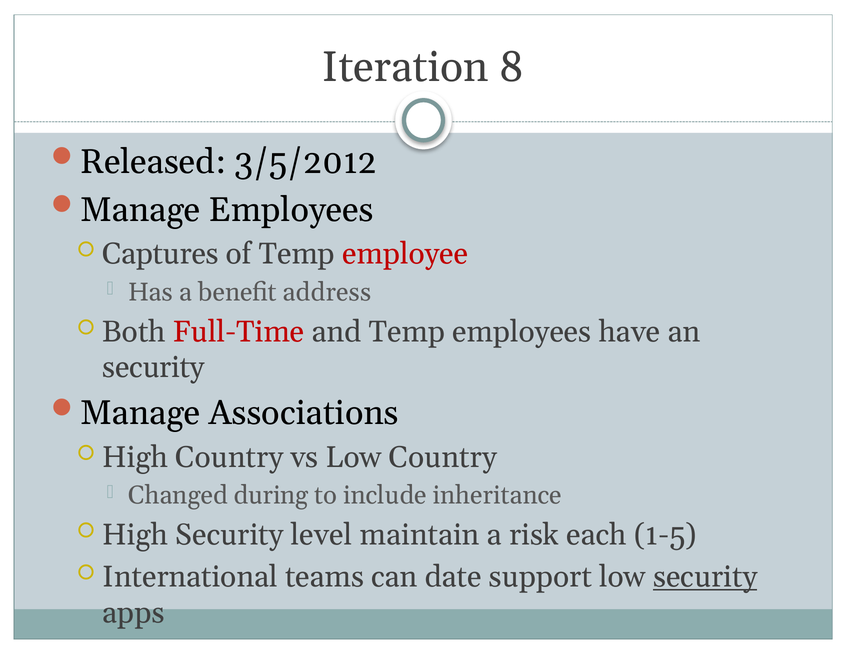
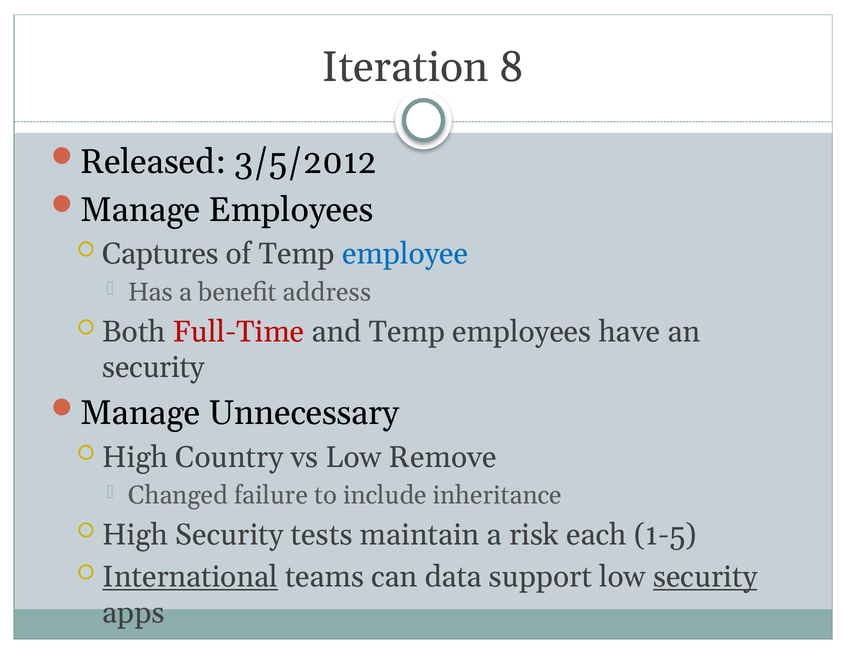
employee colour: red -> blue (405, 254)
Associations: Associations -> Unnecessary (304, 413)
Low Country: Country -> Remove (443, 458)
during: during -> failure (271, 496)
level: level -> tests (322, 535)
International underline: none -> present (190, 577)
date: date -> data (453, 577)
